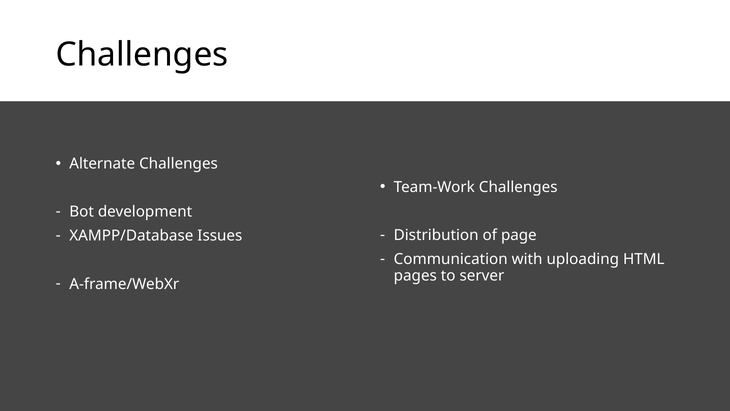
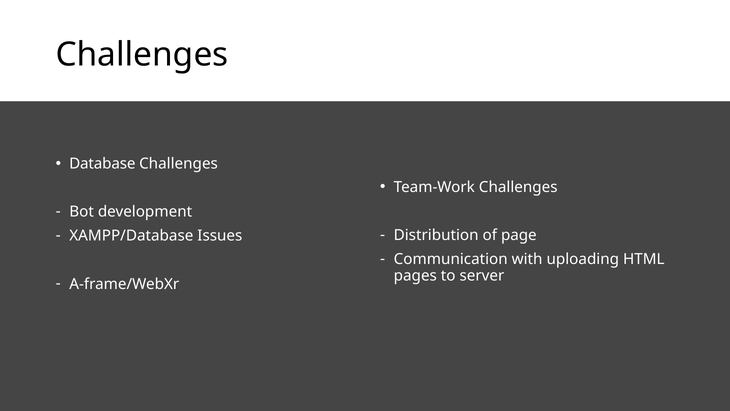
Alternate: Alternate -> Database (102, 164)
